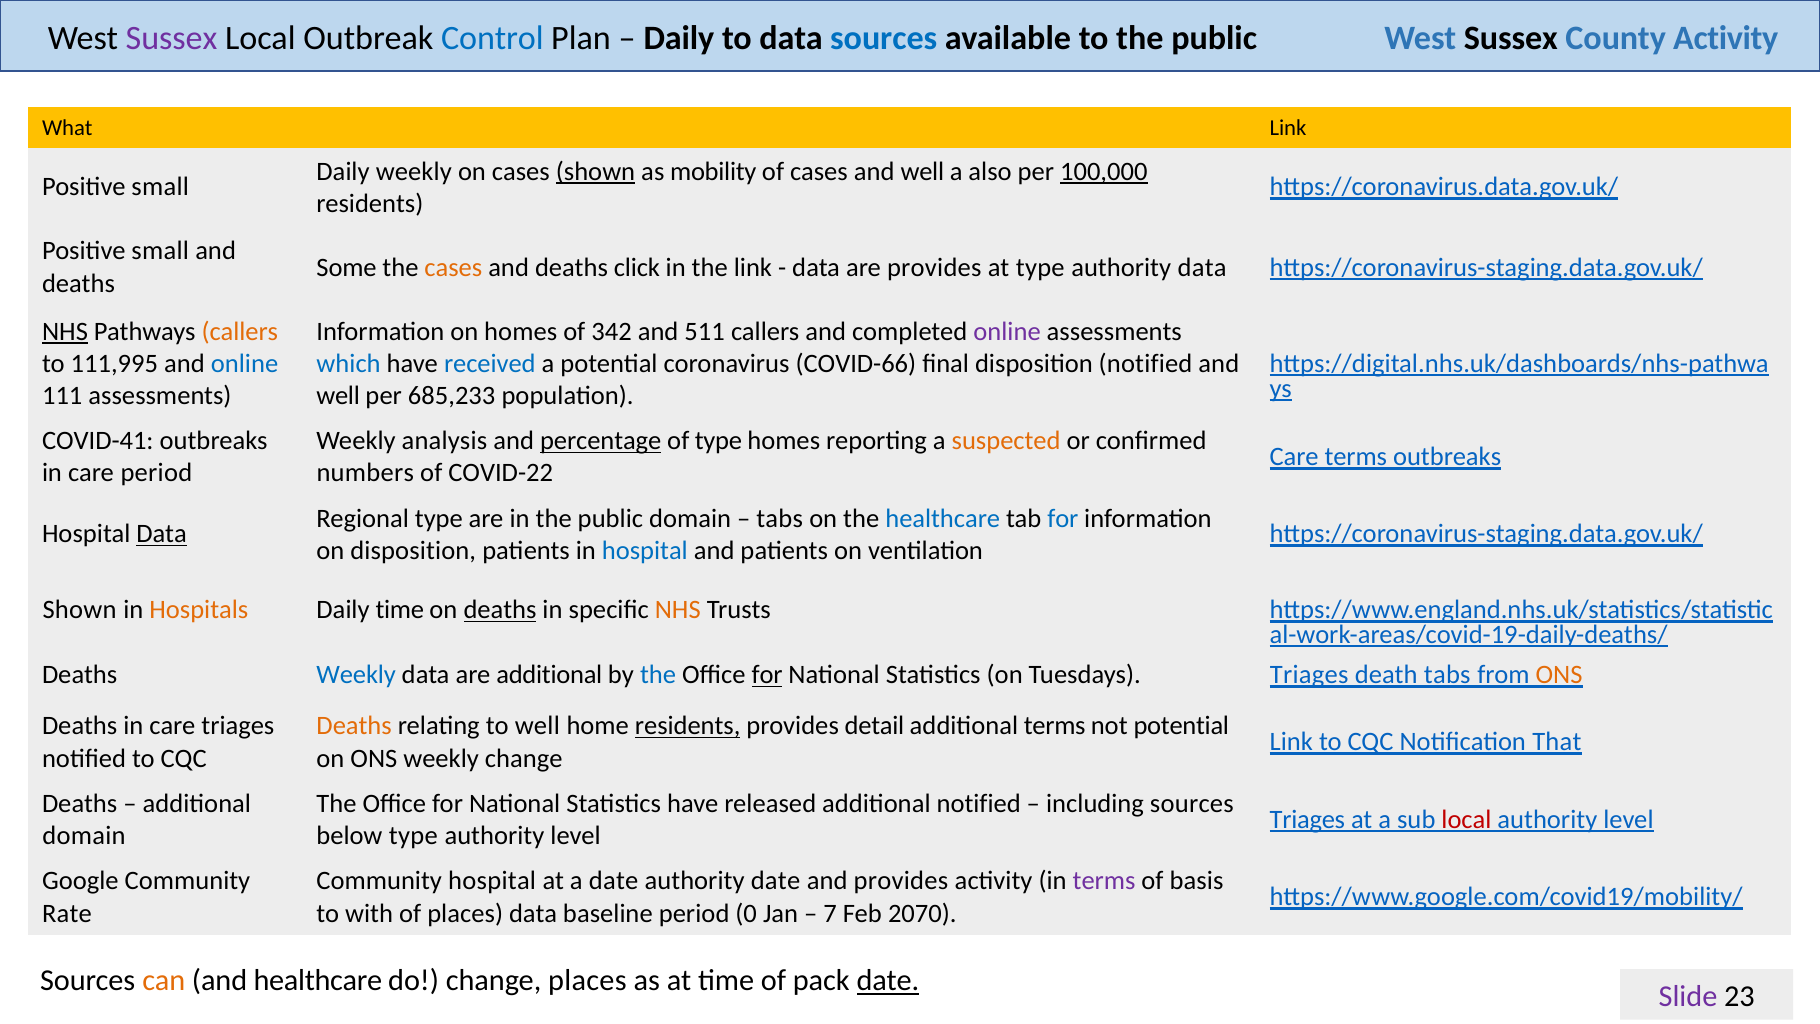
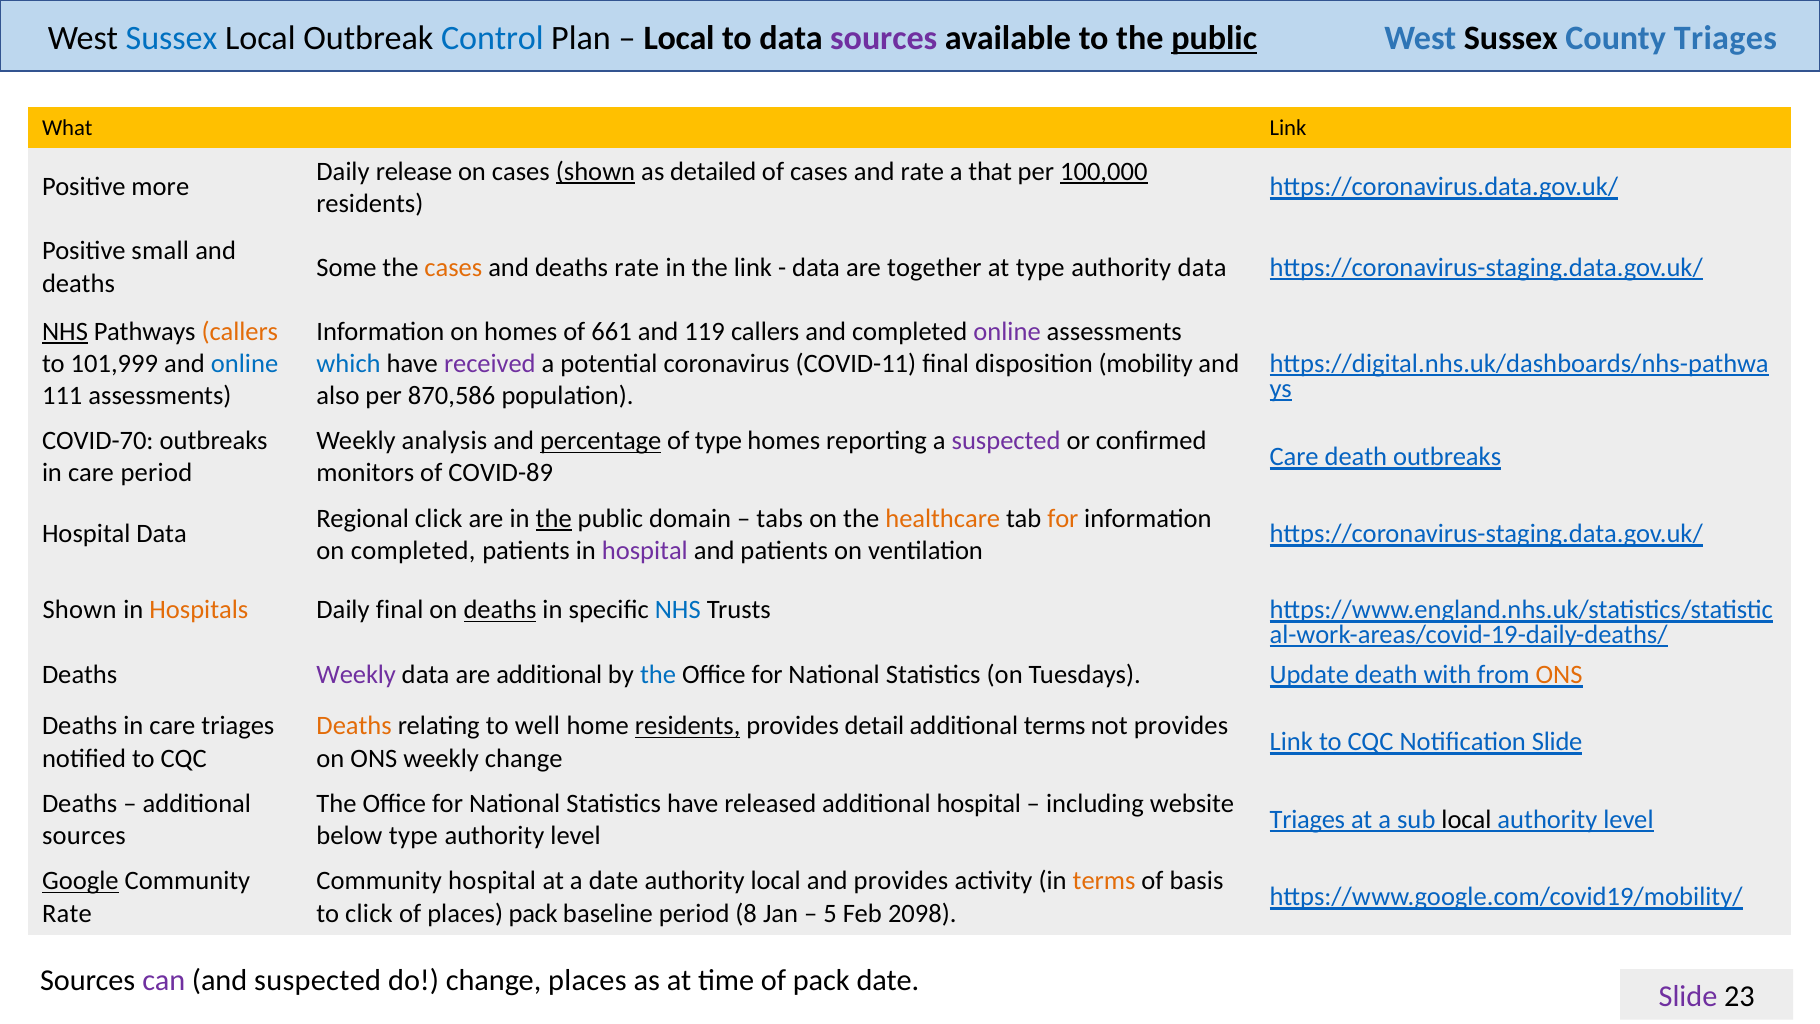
County Activity: Activity -> Triages (1725, 38)
Sussex colour: purple -> blue (172, 39)
Daily: Daily -> Local (679, 39)
sources colour: blue -> purple (884, 39)
public underline: none -> present (1214, 39)
Daily weekly: weekly -> release (414, 171)
mobility: mobility -> detailed (713, 171)
cases and well: well -> rate (922, 171)
also: also -> that (990, 171)
small: small -> more (160, 187)
deaths click: click -> rate (637, 267)
are provides: provides -> together (934, 267)
342: 342 -> 661 (612, 331)
511: 511 -> 119 (705, 331)
111,995: 111,995 -> 101,999 (114, 364)
received colour: blue -> purple (490, 364)
COVID-66: COVID-66 -> COVID-11 (856, 364)
disposition notified: notified -> mobility (1146, 364)
well: well -> also (338, 396)
685,233: 685,233 -> 870,586 (452, 396)
COVID-41: COVID-41 -> COVID-70 (98, 441)
suspected colour: orange -> purple (1006, 441)
Care terms: terms -> death (1356, 457)
numbers: numbers -> monitors (365, 473)
COVID-22: COVID-22 -> COVID-89 (501, 473)
Regional type: type -> click (439, 518)
the underline: none -> present (554, 518)
healthcare colour: blue -> orange (943, 518)
for colour: blue -> orange (1063, 518)
Data underline: present -> none (162, 534)
on disposition: disposition -> completed (413, 551)
hospital colour: blue -> purple (645, 551)
Daily time: time -> final (400, 610)
NHS colour: orange -> blue (678, 610)
Weekly colour: blue -> purple (356, 675)
for underline: present -> none (767, 675)
Tuesdays Triages: Triages -> Update (1309, 675)
death tabs: tabs -> with (1447, 675)
not potential: potential -> provides (1181, 726)
Notification That: That -> Slide (1557, 742)
additional notified: notified -> hospital (979, 803)
including sources: sources -> website (1192, 803)
local colour: red -> black (1466, 819)
domain: domain -> sources (84, 836)
Google underline: none -> present (80, 881)
authority date: date -> local (776, 881)
terms colour: purple -> orange (1104, 881)
to with: with -> click (369, 913)
places data: data -> pack (533, 913)
0: 0 -> 8 (746, 913)
7: 7 -> 5 (830, 913)
2070: 2070 -> 2098 (922, 913)
can colour: orange -> purple (164, 980)
and healthcare: healthcare -> suspected (318, 980)
date underline: present -> none (888, 980)
